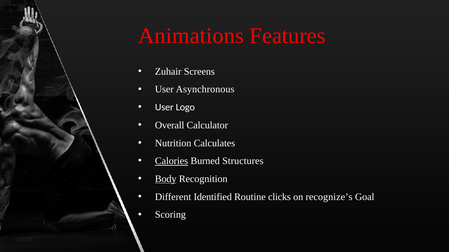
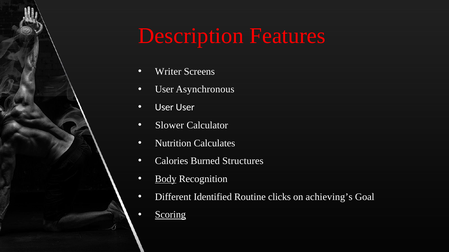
Animations: Animations -> Description (191, 36)
Zuhair: Zuhair -> Writer (168, 72)
User Logo: Logo -> User (185, 108)
Overall: Overall -> Slower (170, 125)
Calories underline: present -> none (172, 161)
recognize’s: recognize’s -> achieving’s (329, 197)
Scoring underline: none -> present (170, 215)
